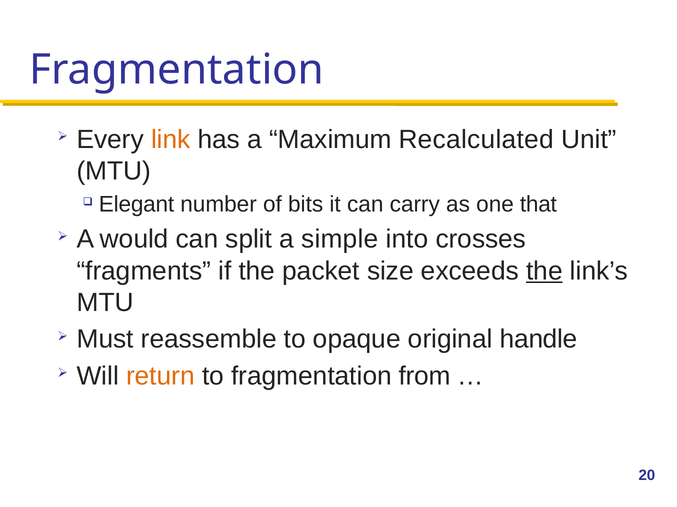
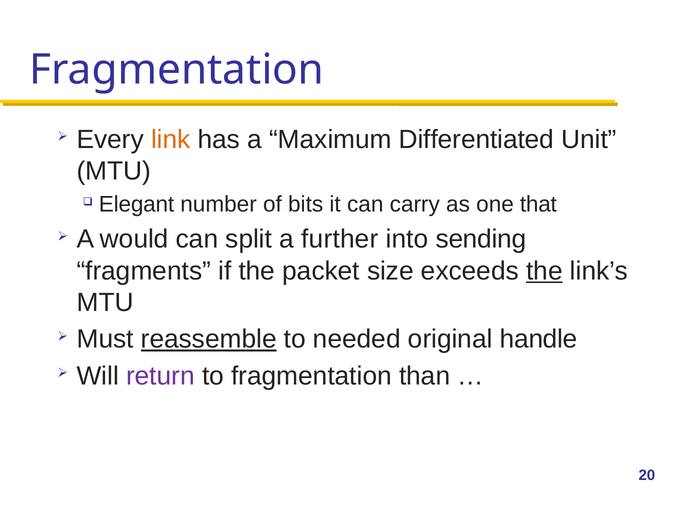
Recalculated: Recalculated -> Differentiated (476, 140)
simple: simple -> further (340, 240)
crosses: crosses -> sending (481, 240)
reassemble underline: none -> present (209, 340)
opaque: opaque -> needed (357, 340)
return colour: orange -> purple (160, 377)
from: from -> than (425, 377)
